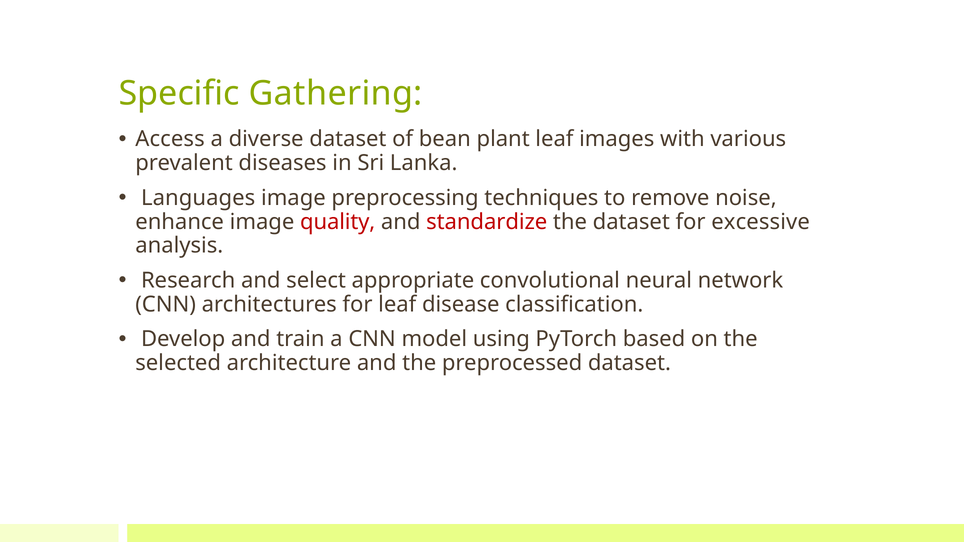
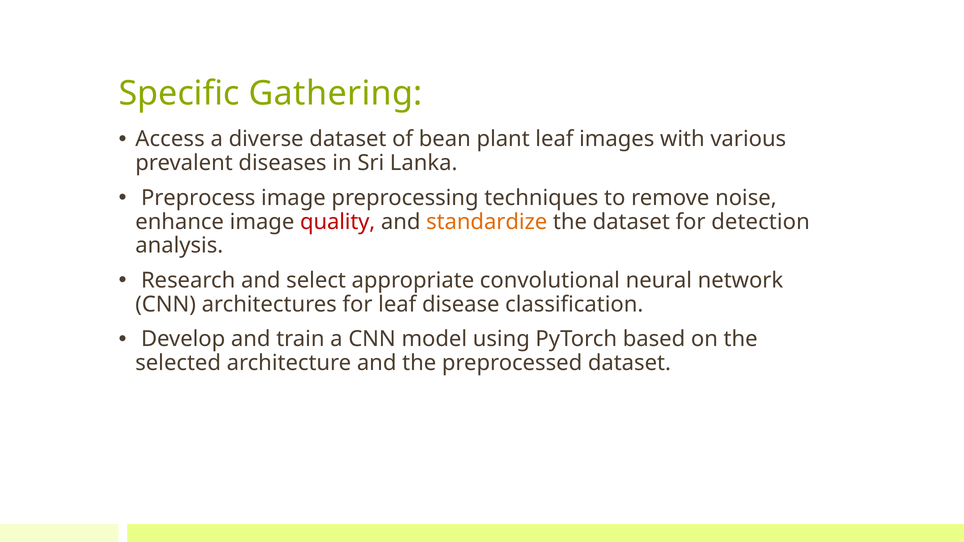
Languages: Languages -> Preprocess (198, 198)
standardize colour: red -> orange (487, 222)
excessive: excessive -> detection (761, 222)
